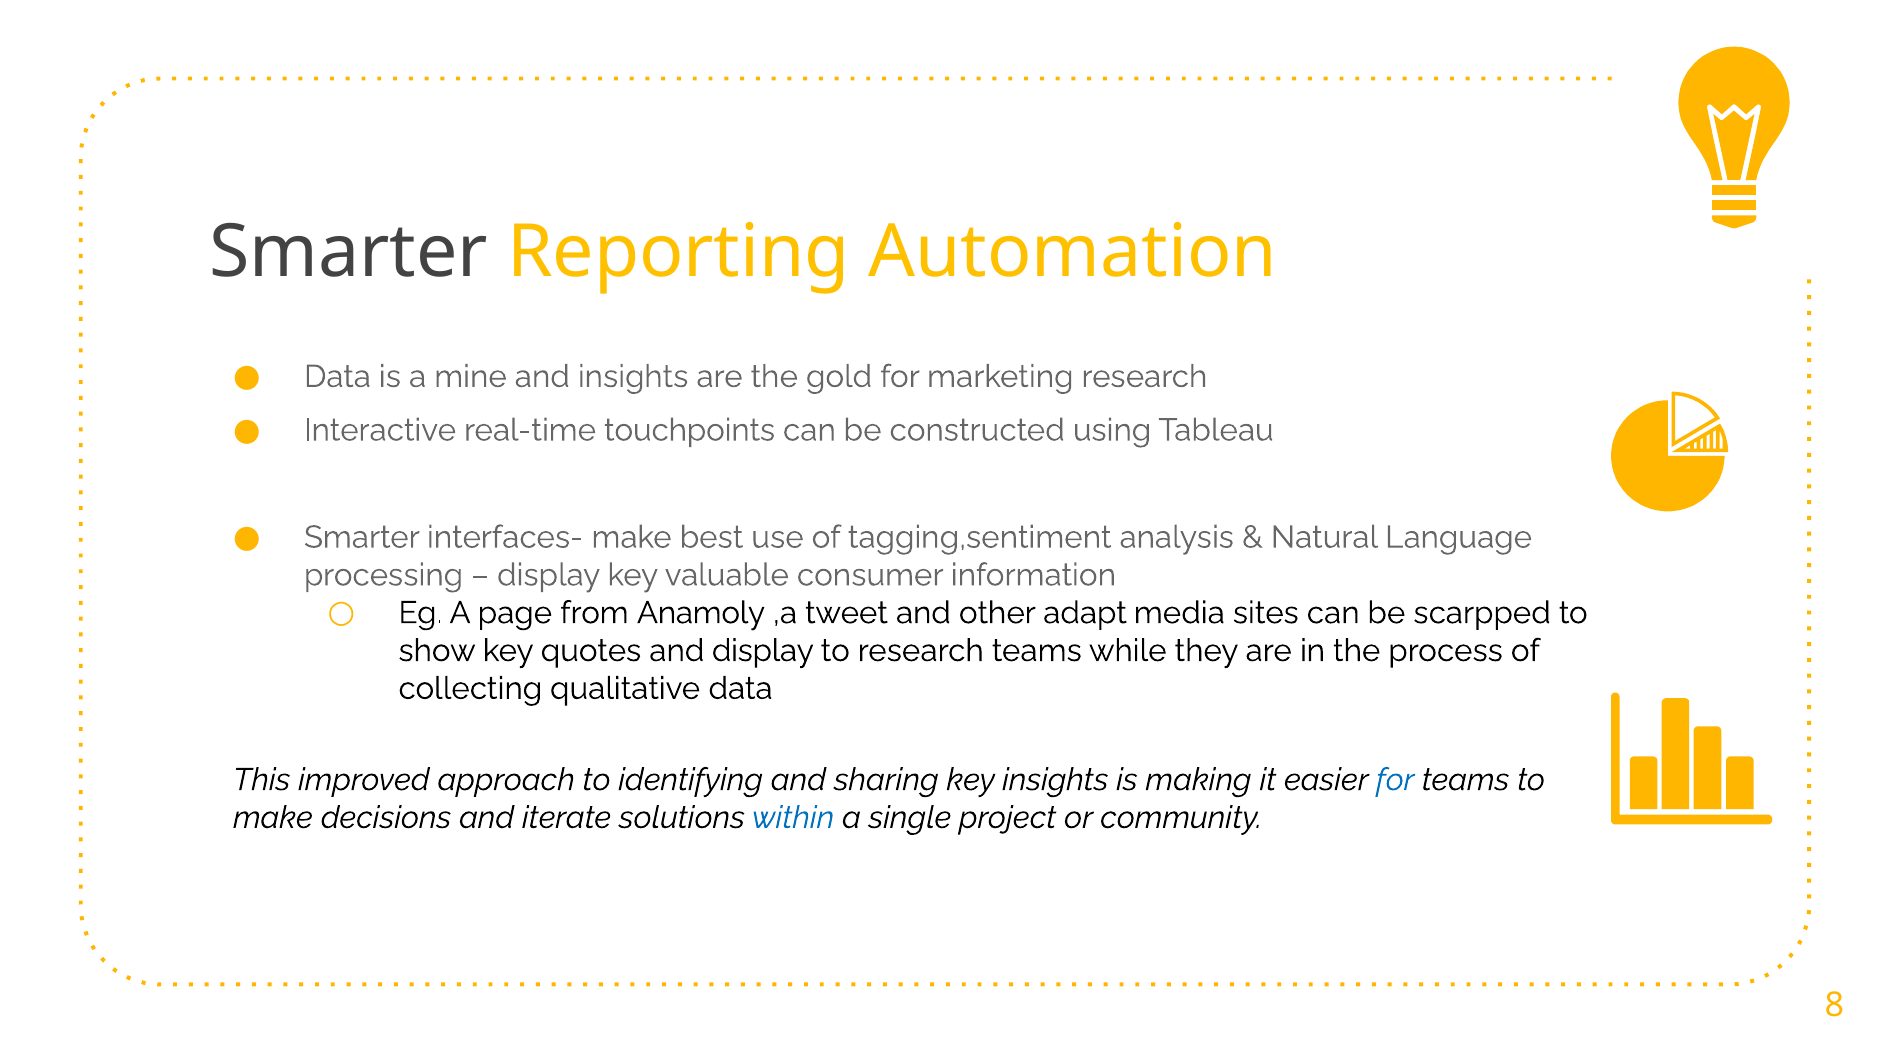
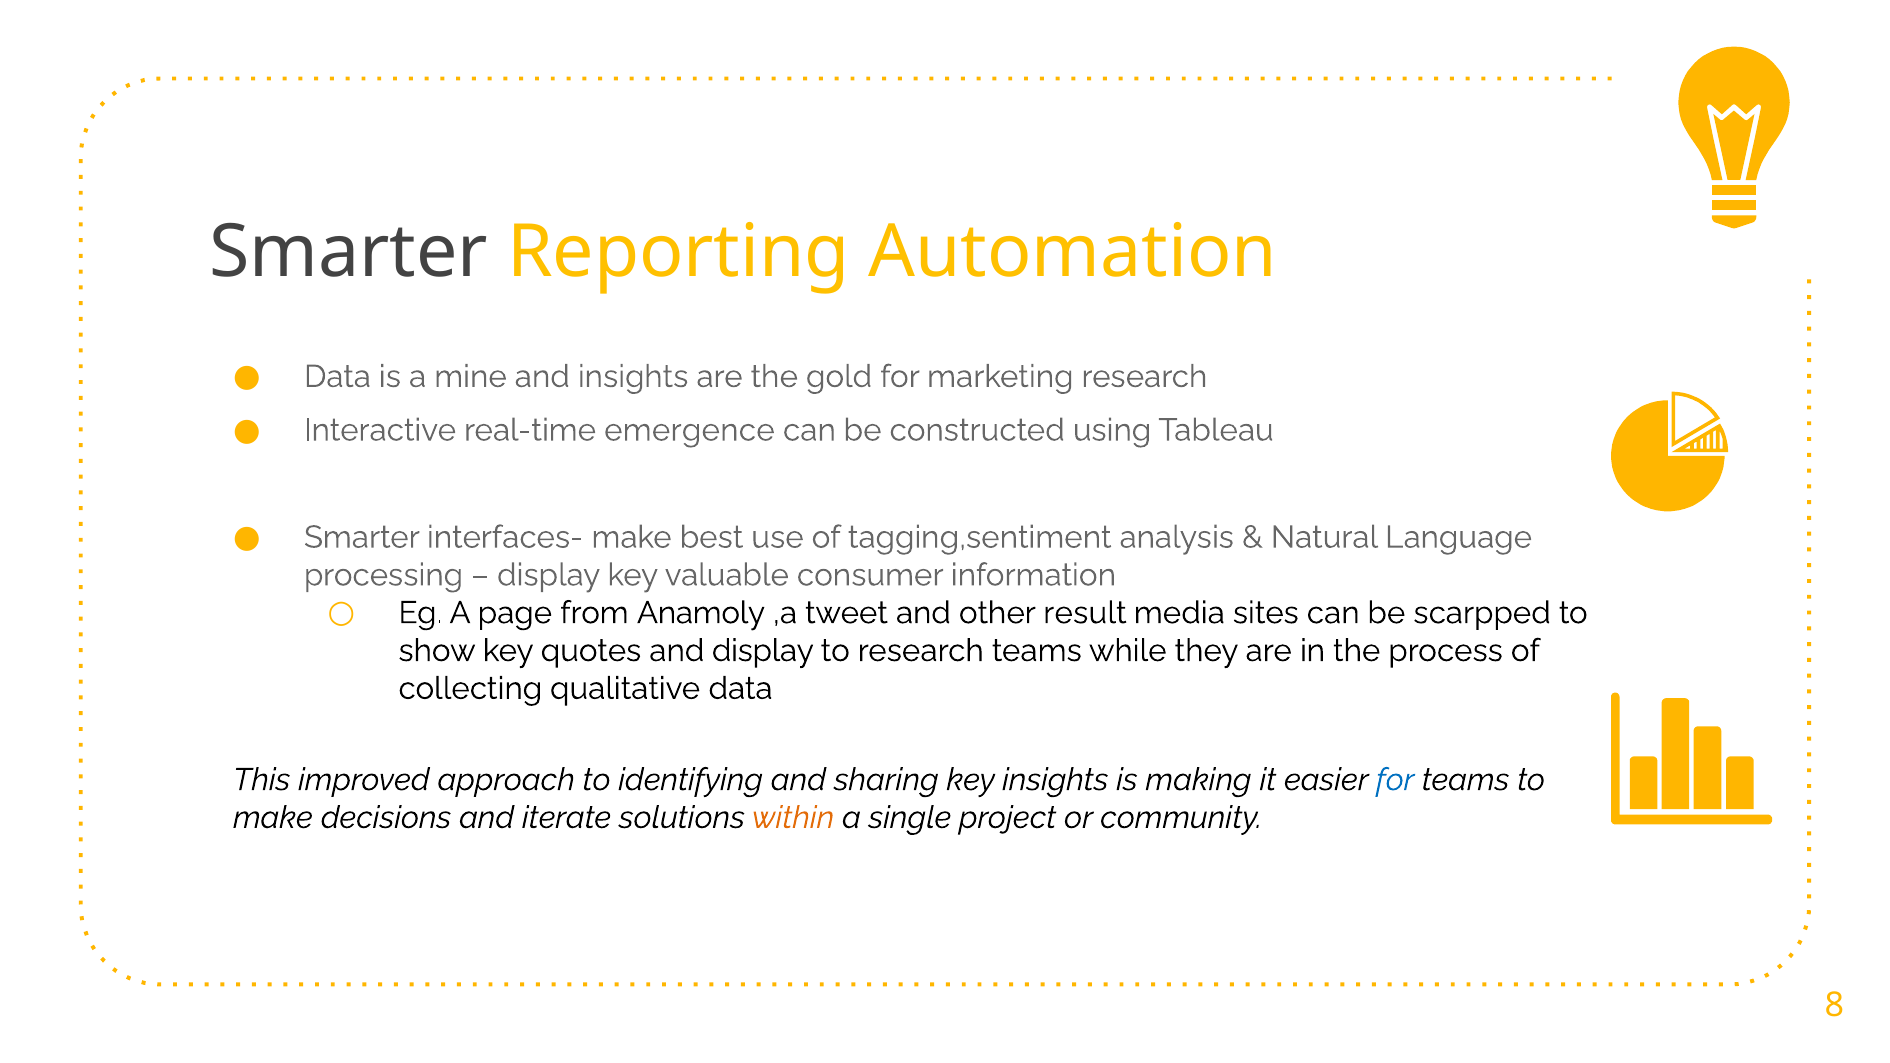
touchpoints: touchpoints -> emergence (689, 430)
adapt: adapt -> result (1085, 613)
within colour: blue -> orange (793, 818)
